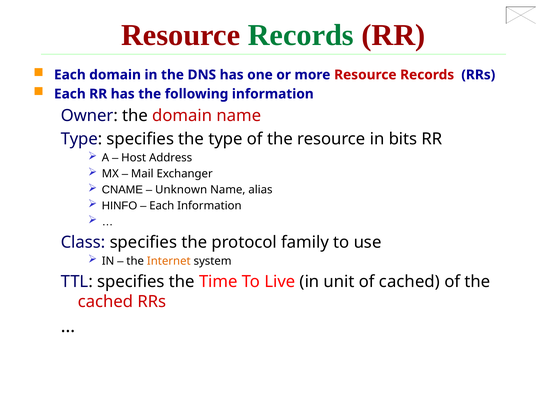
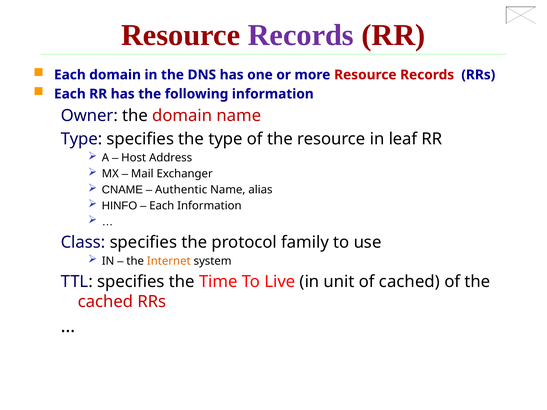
Records colour: green -> purple (301, 35)
bits: bits -> leaf (403, 139)
Unknown: Unknown -> Authentic (181, 190)
